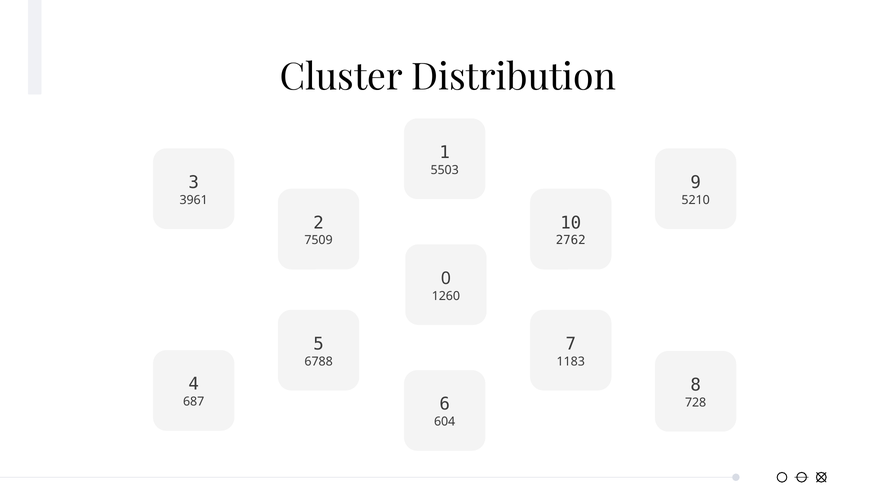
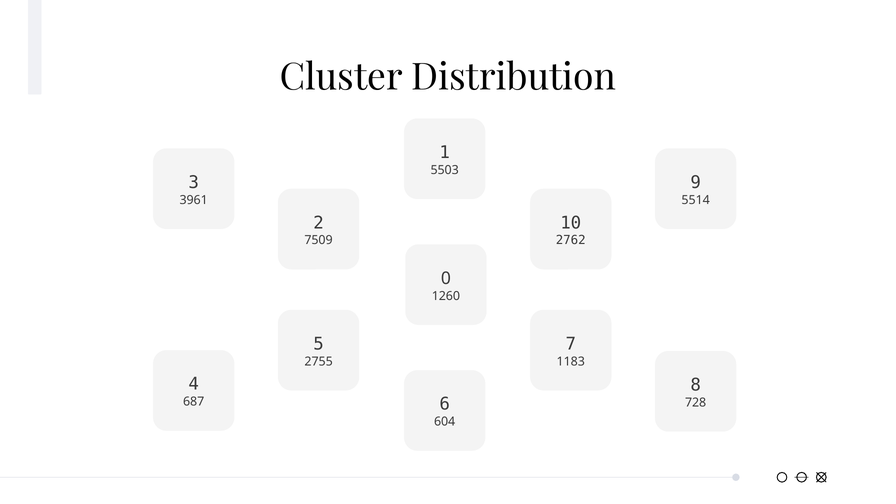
5210: 5210 -> 5514 (696, 200)
6788: 6788 -> 2755 (319, 361)
